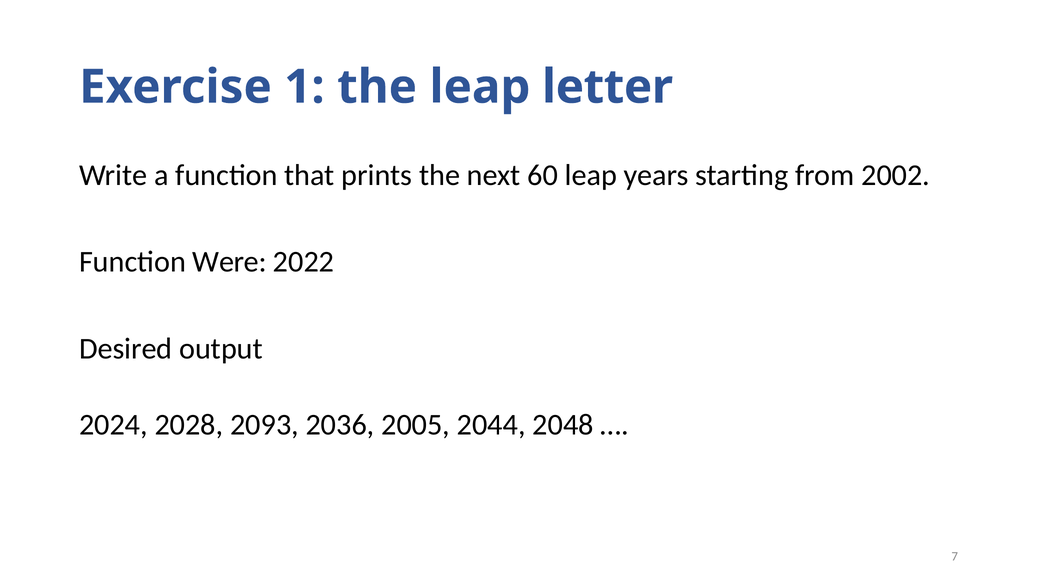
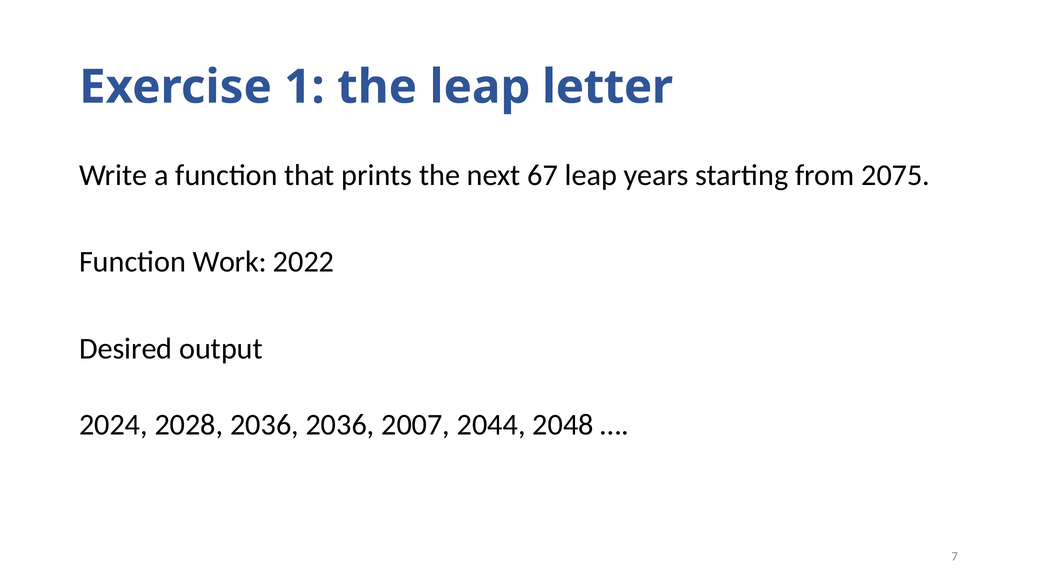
60: 60 -> 67 (543, 175)
2002: 2002 -> 2075 (896, 175)
Were: Were -> Work (230, 262)
2028 2093: 2093 -> 2036 (264, 425)
2005: 2005 -> 2007 (416, 425)
